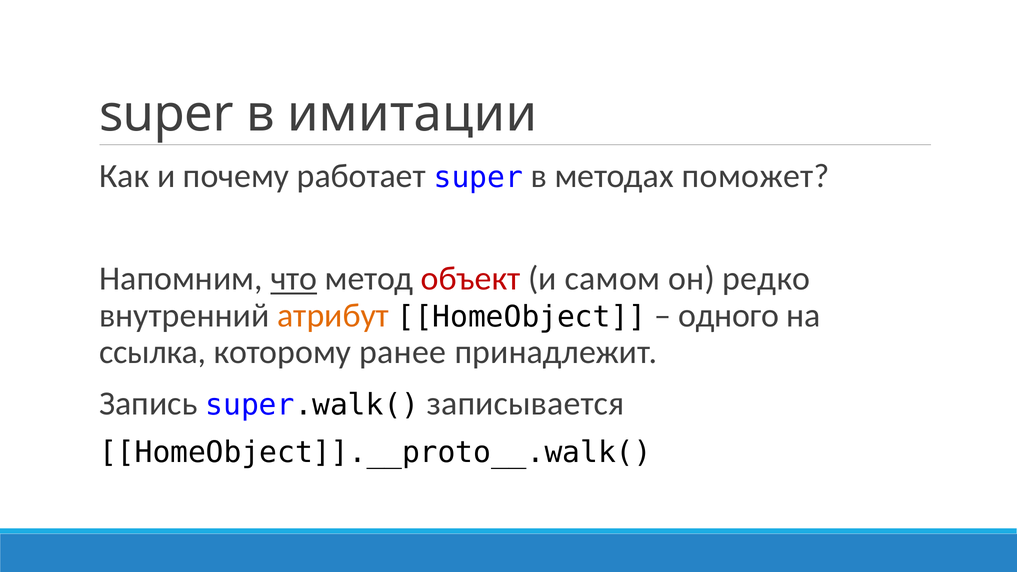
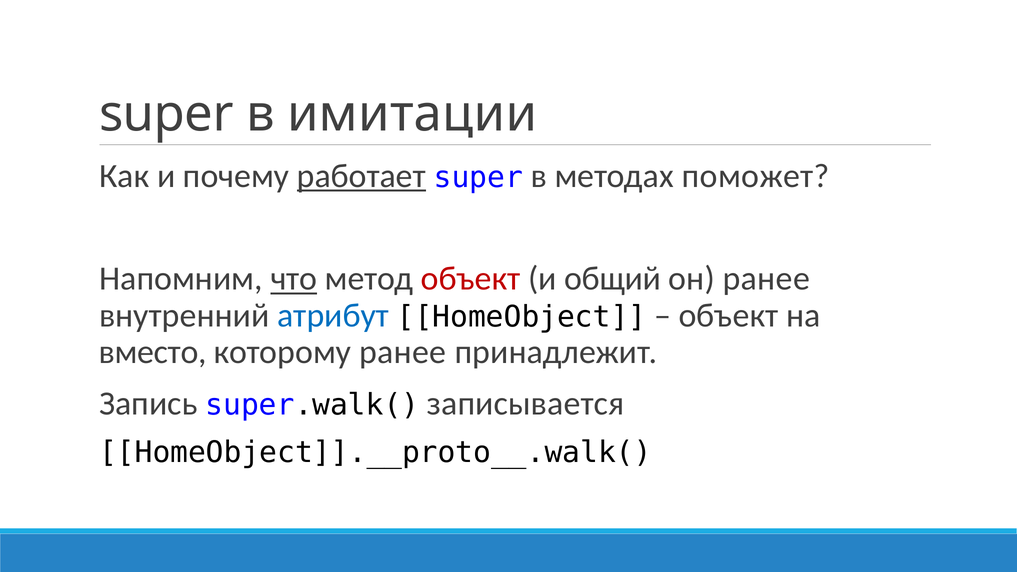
работает underline: none -> present (361, 176)
самом: самом -> общий (613, 279)
он редко: редко -> ранее (766, 279)
атрибут colour: orange -> blue (333, 315)
одного: одного -> объект (728, 315)
ссылка: ссылка -> вместо (153, 352)
